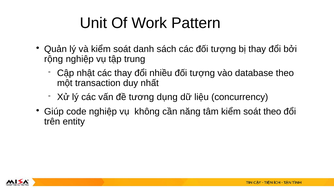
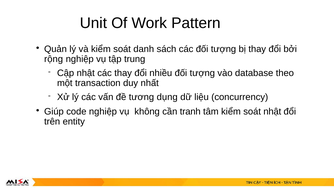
năng: năng -> tranh (190, 111)
soát theo: theo -> nhật (272, 111)
